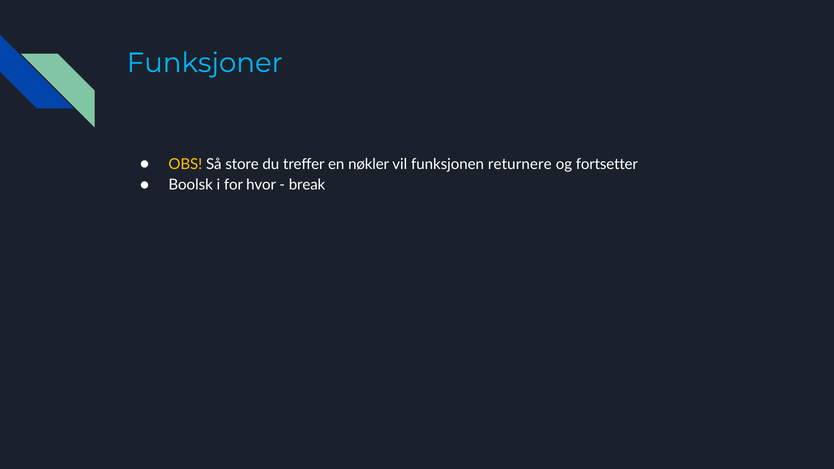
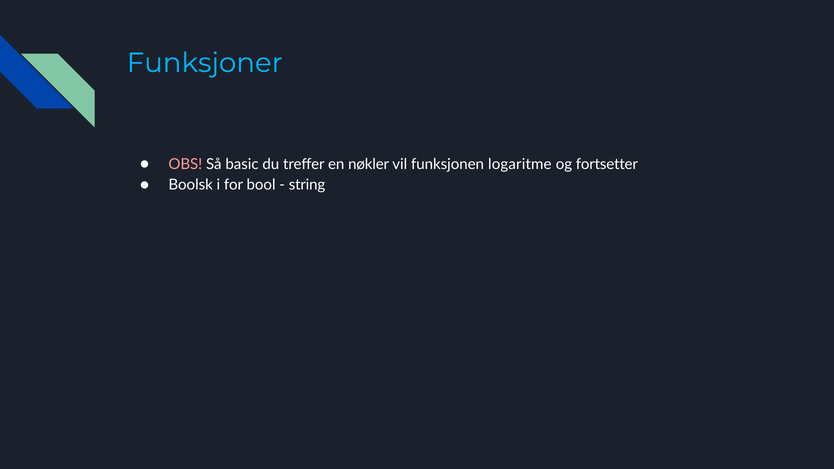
OBS colour: yellow -> pink (185, 164)
store: store -> basic (242, 164)
returnere: returnere -> logaritme (520, 164)
hvor: hvor -> bool (261, 185)
break: break -> string (307, 185)
